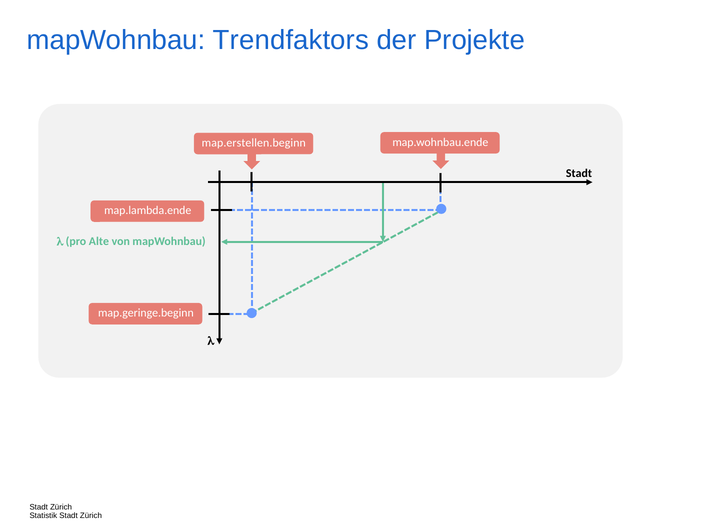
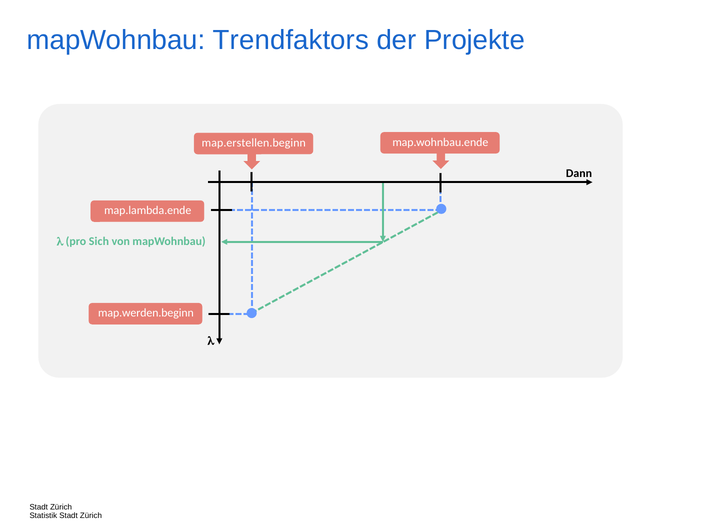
Stadt: Stadt -> Dann (579, 173)
Alte: Alte -> Sich (99, 241)
map.geringe.beginn: map.geringe.beginn -> map.werden.beginn (146, 313)
